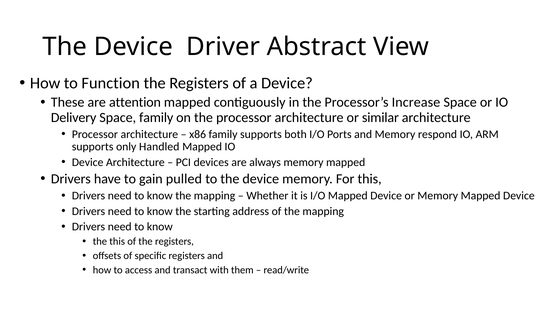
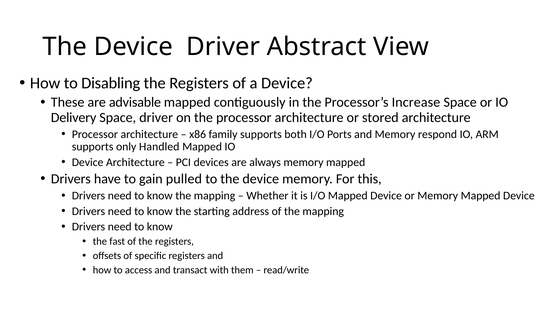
Function: Function -> Disabling (111, 83)
attention: attention -> advisable (135, 103)
Space family: family -> driver (156, 118)
similar: similar -> stored (380, 118)
the this: this -> fast (117, 242)
